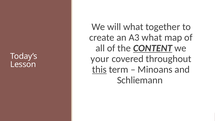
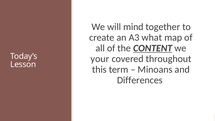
will what: what -> mind (133, 27)
this underline: present -> none (99, 70)
Schliemann: Schliemann -> Differences (140, 80)
